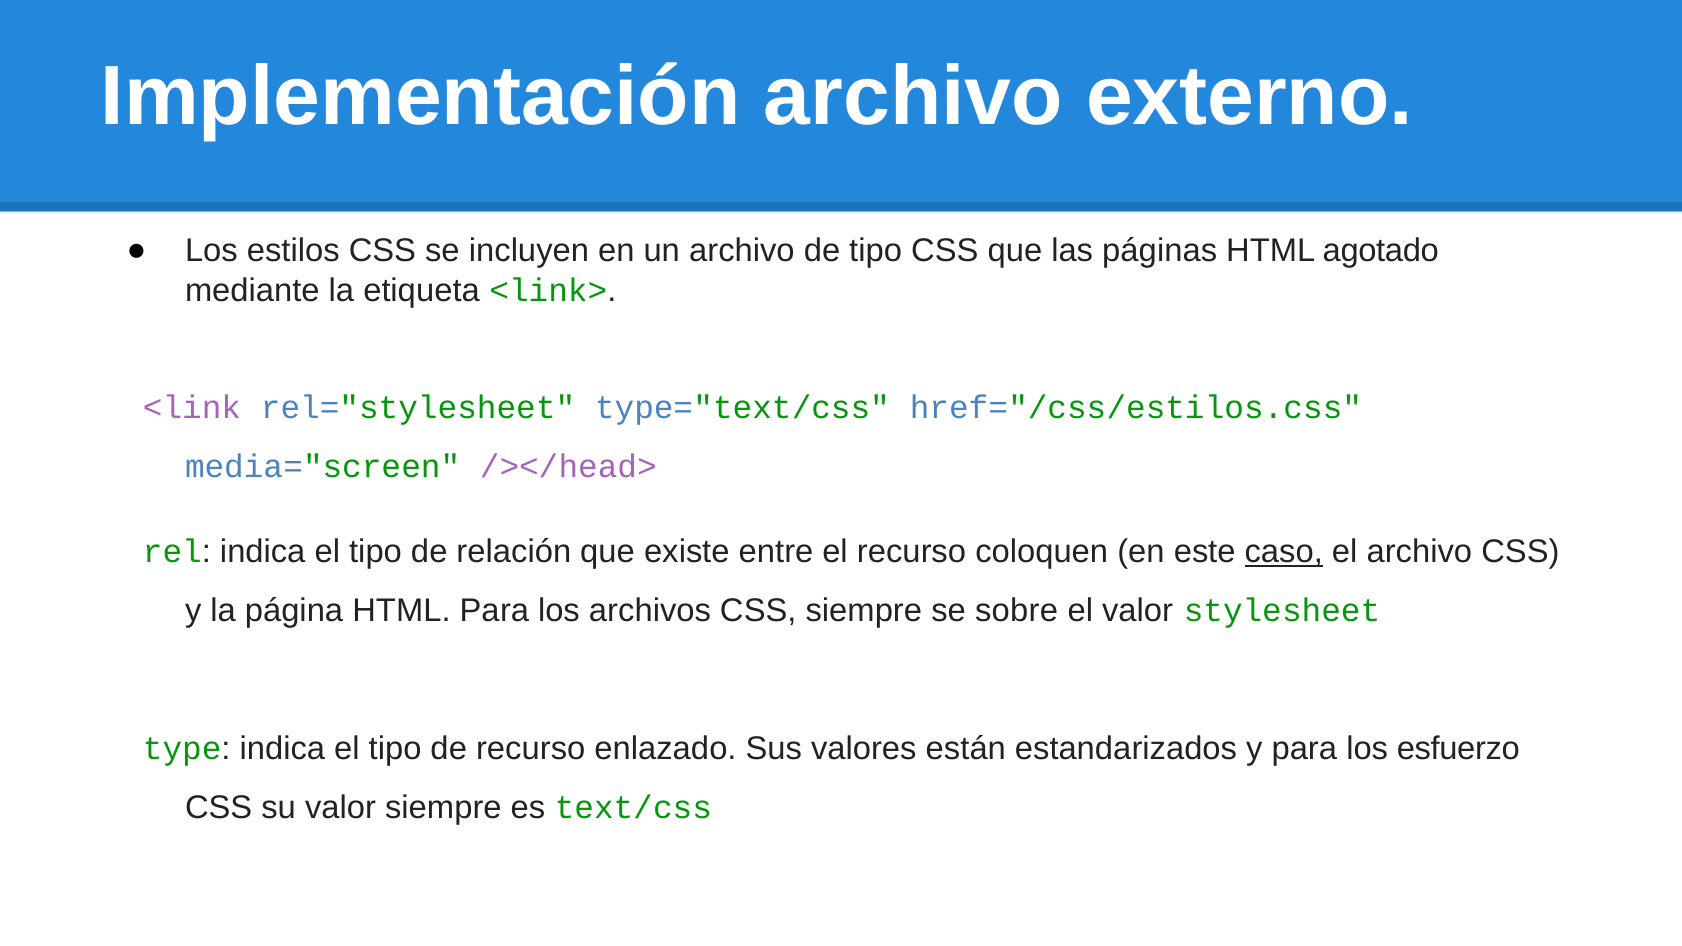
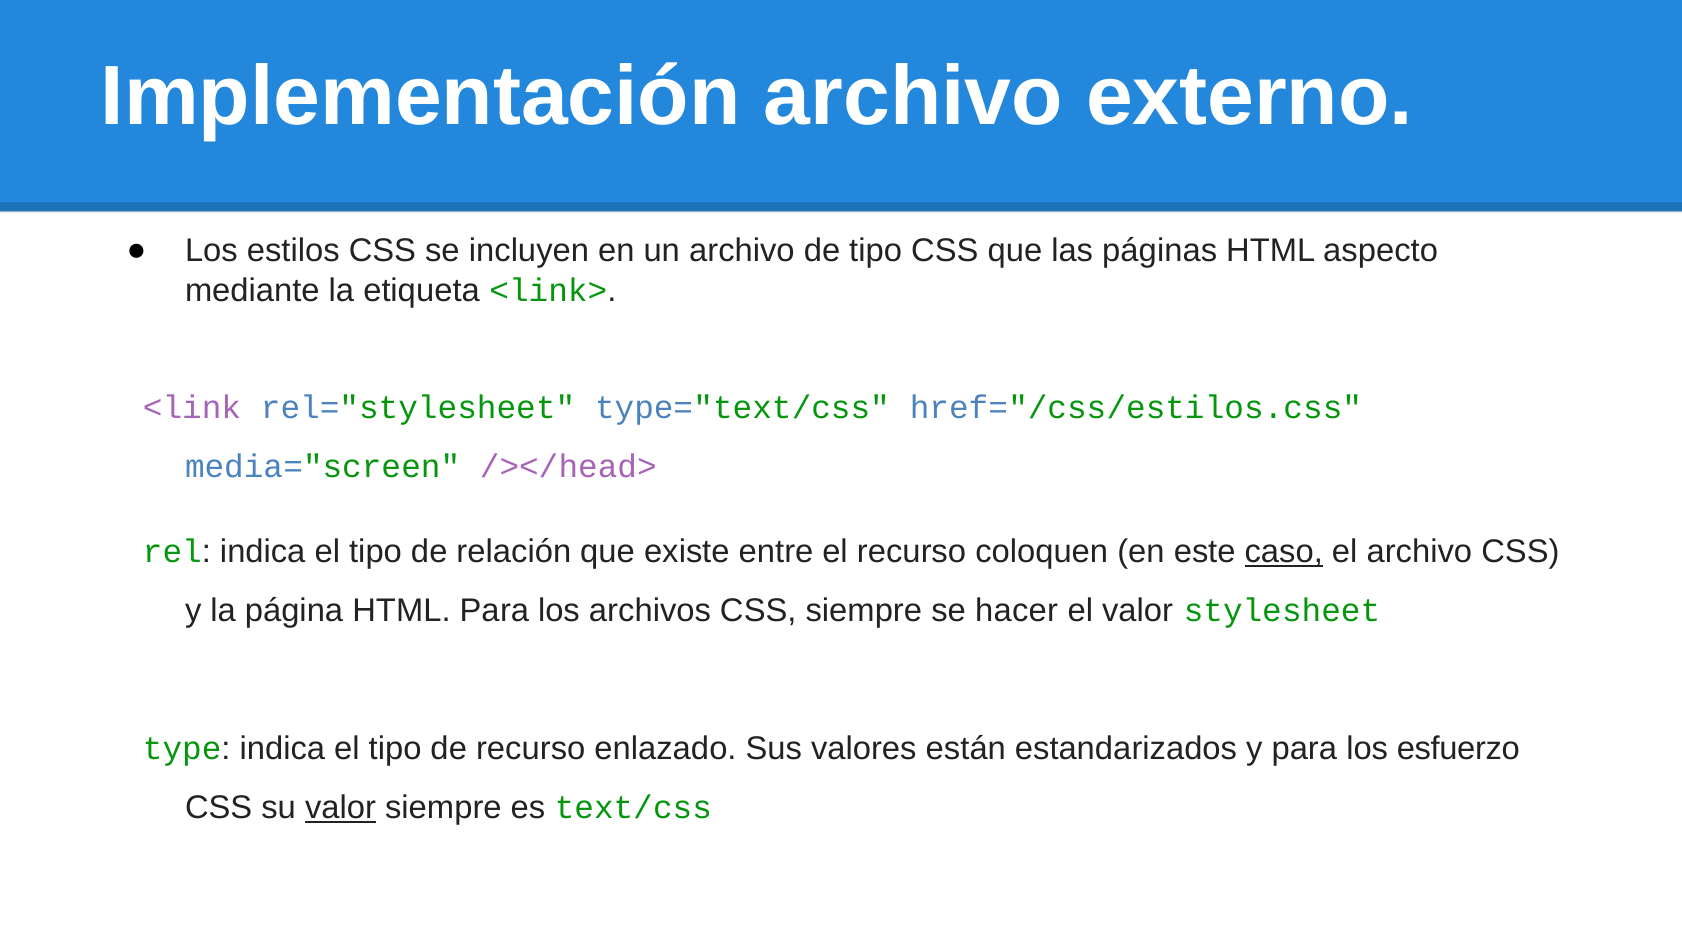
agotado: agotado -> aspecto (1381, 251)
sobre: sobre -> hacer (1017, 611)
valor underline: none -> present (341, 808)
